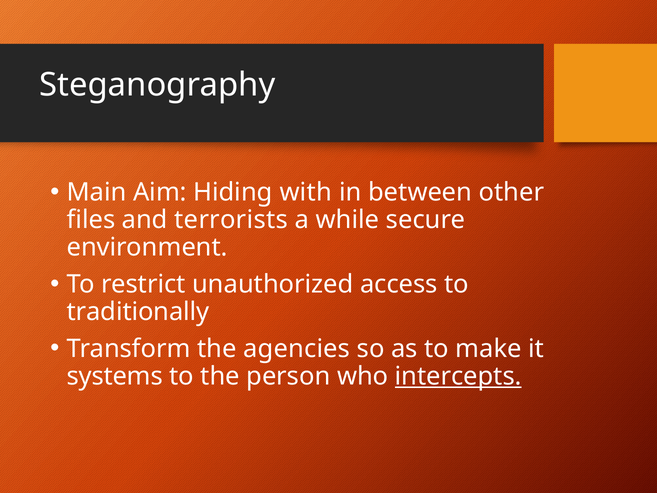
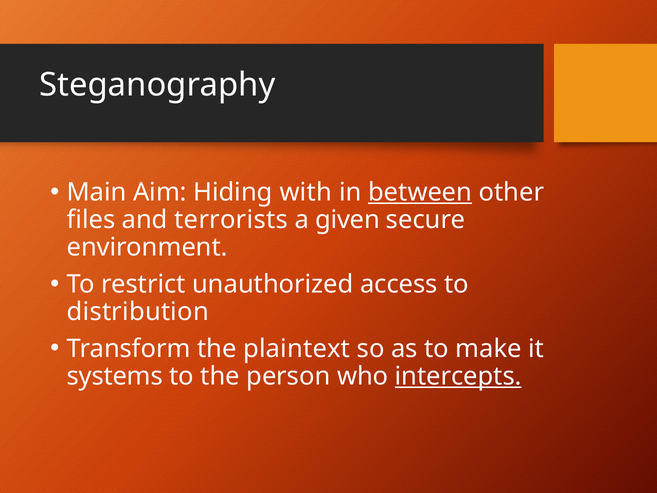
between underline: none -> present (420, 192)
while: while -> given (348, 220)
traditionally: traditionally -> distribution (138, 312)
agencies: agencies -> plaintext (297, 348)
